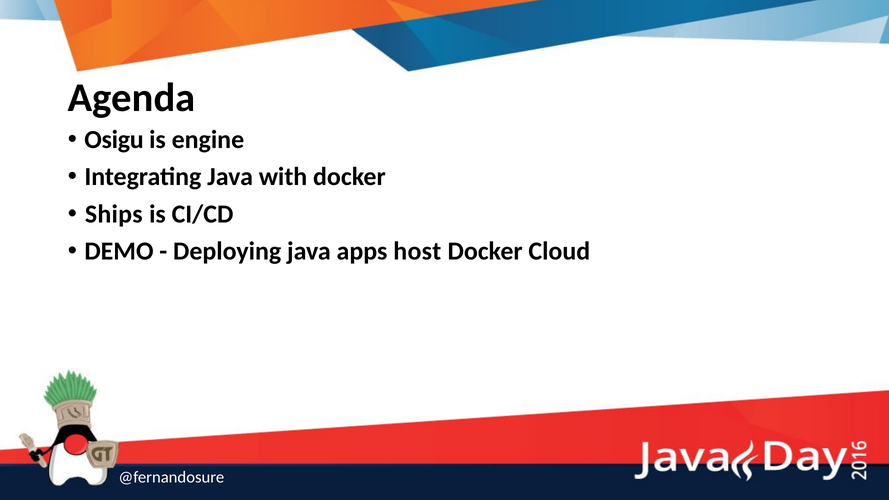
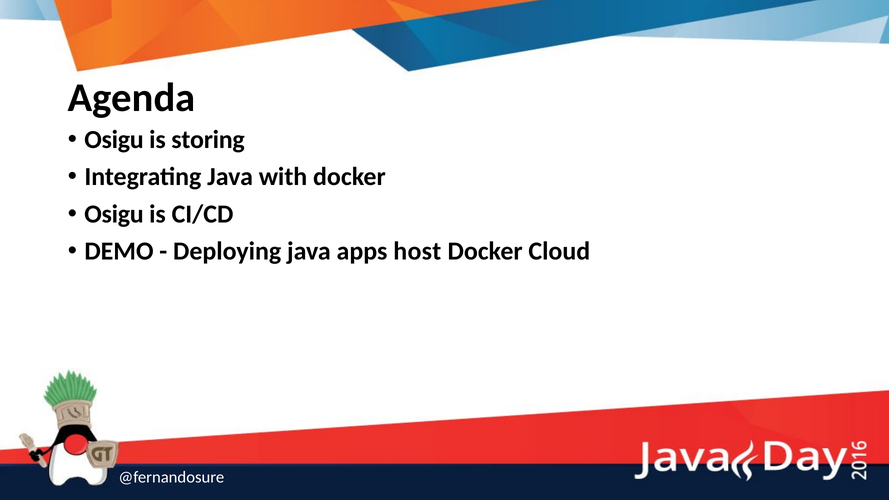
engine: engine -> storing (208, 140)
Ships: Ships -> Osigu (114, 214)
